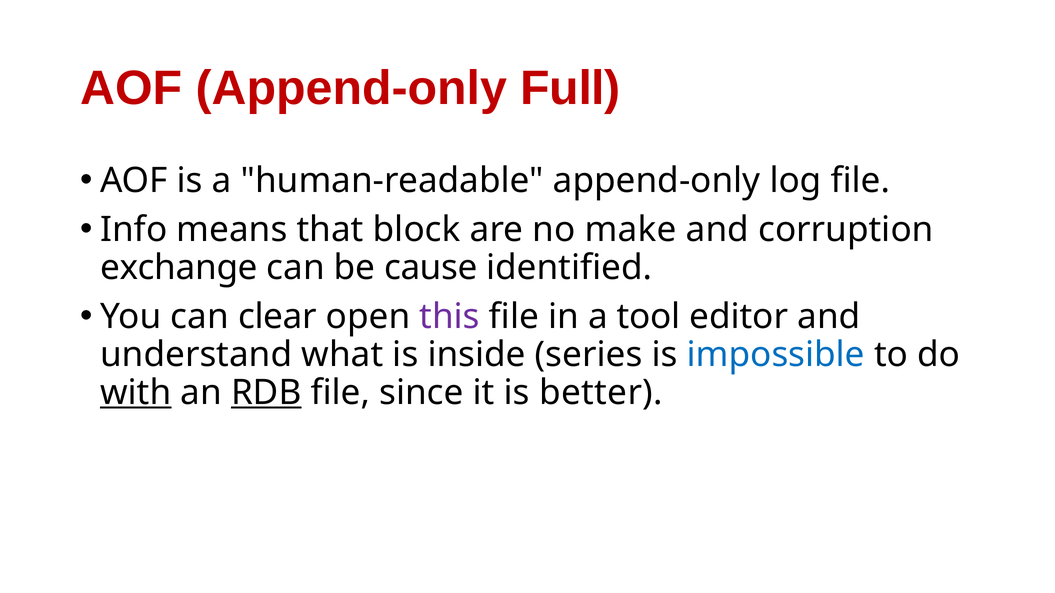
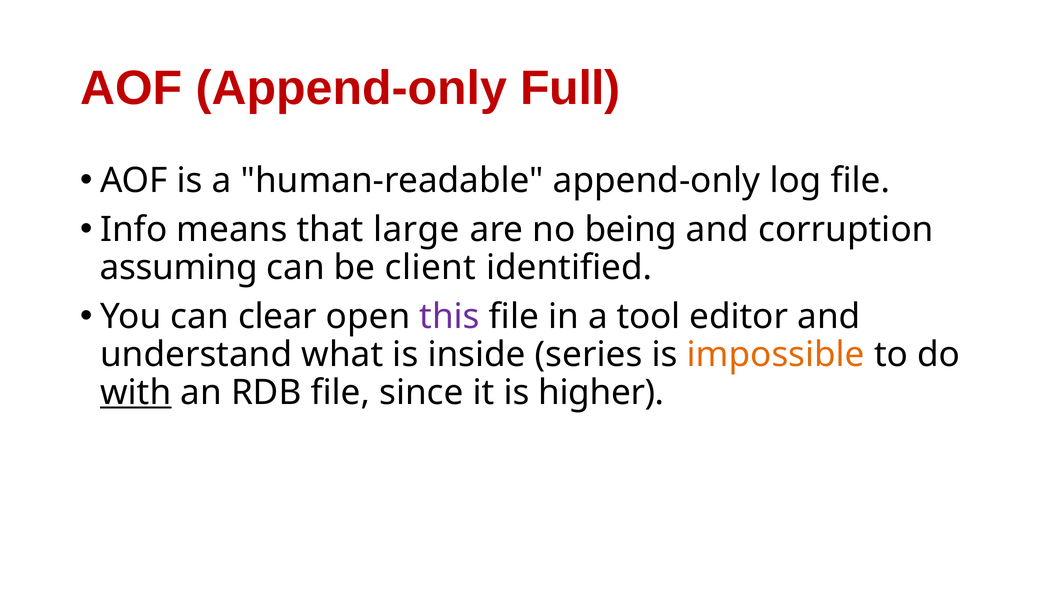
block: block -> large (417, 230)
make: make -> being (631, 230)
exchange: exchange -> assuming (179, 268)
cause: cause -> client (431, 268)
impossible colour: blue -> orange (776, 355)
RDB underline: present -> none (266, 393)
better: better -> higher (601, 393)
